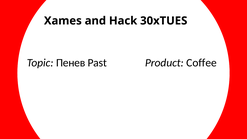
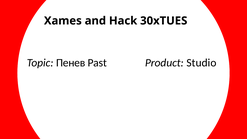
Coffee: Coffee -> Studio (201, 63)
